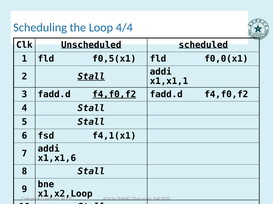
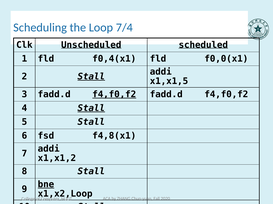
4/4: 4/4 -> 7/4 (124, 28)
f0,5(x1: f0,5(x1 -> f0,4(x1 (114, 59)
x1,x1,1: x1,x1,1 -> x1,x1,5 (169, 81)
Stall underline: none -> present (91, 108)
f4,1(x1: f4,1(x1 -> f4,8(x1 (114, 136)
x1,x1,6: x1,x1,6 -> x1,x1,2 (57, 159)
bne underline: none -> present (46, 185)
